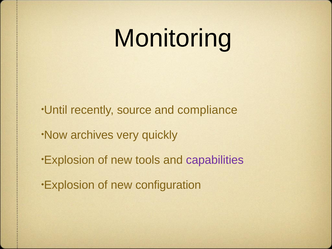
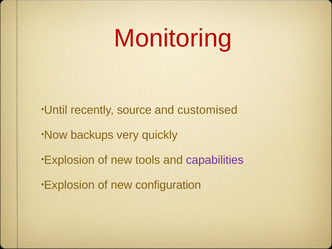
Monitoring colour: black -> red (173, 38)
compliance: compliance -> customised (207, 110)
archives: archives -> backups (92, 135)
